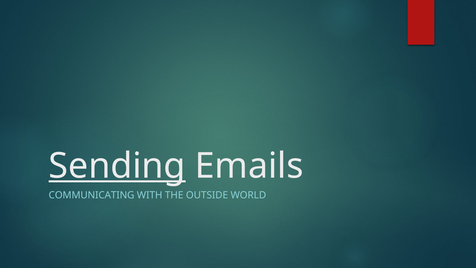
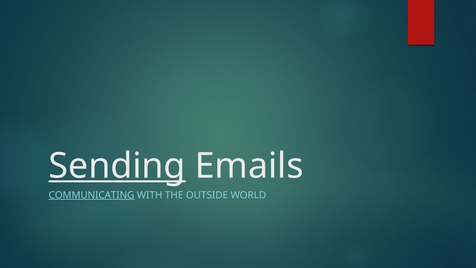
COMMUNICATING underline: none -> present (92, 195)
